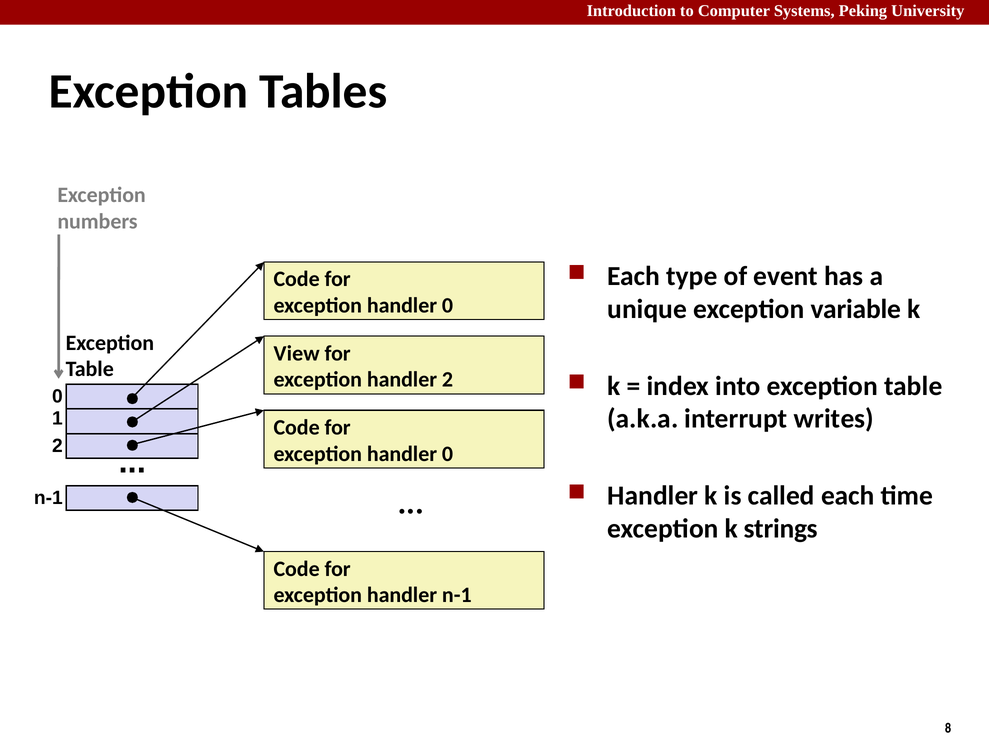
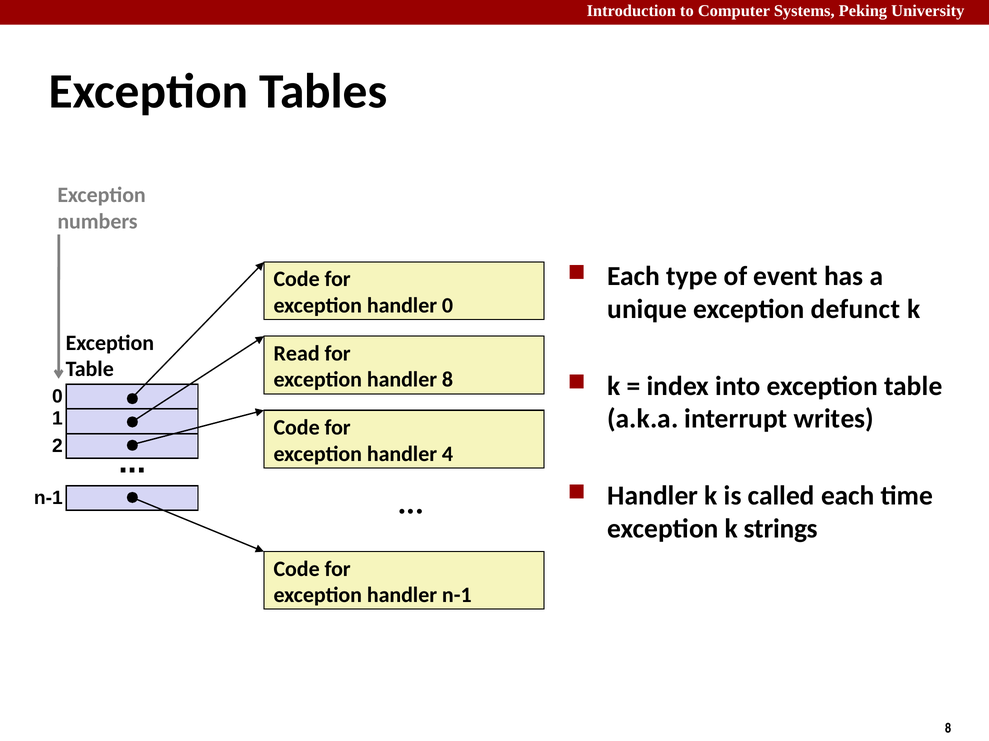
variable: variable -> defunct (856, 309)
View: View -> Read (297, 354)
handler 2: 2 -> 8 (448, 380)
0: 0 -> 4 (448, 454)
